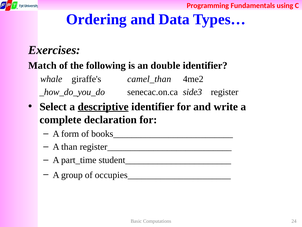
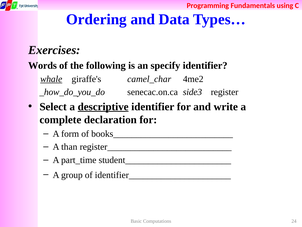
Match: Match -> Words (42, 65)
double: double -> specify (165, 65)
whale underline: none -> present (51, 79)
camel_than: camel_than -> camel_char (149, 79)
occupies______________________: occupies______________________ -> identifier______________________ (163, 175)
